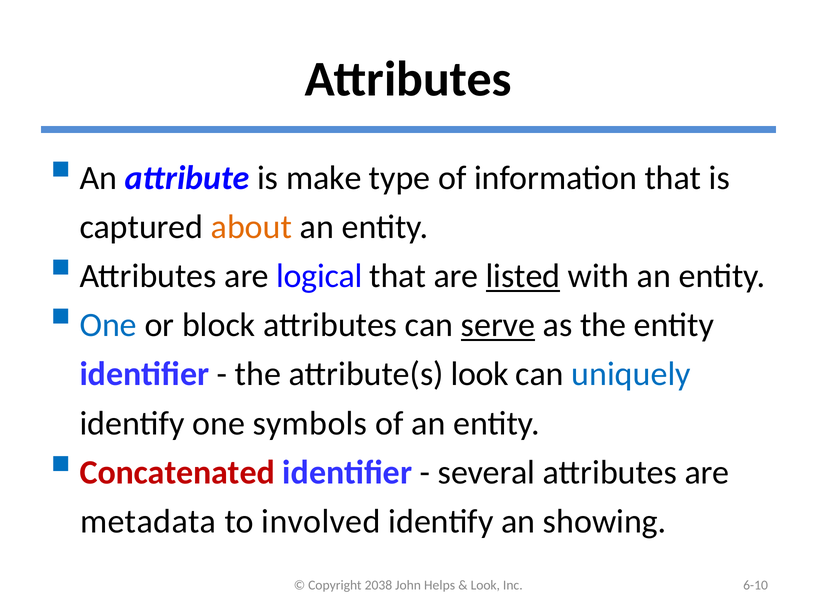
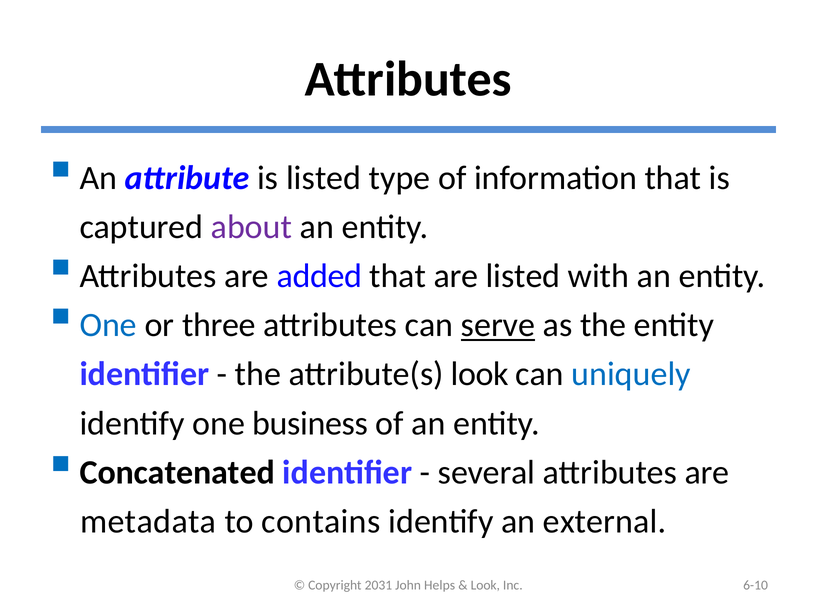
is make: make -> listed (324, 178)
about colour: orange -> purple (251, 227)
logical: logical -> added (319, 276)
listed underline: present -> none (523, 276)
block: block -> three (219, 325)
symbols: symbols -> business (310, 423)
Concatenated colour: red -> black (177, 472)
involved: involved -> contains (321, 521)
showing: showing -> external (605, 521)
2038: 2038 -> 2031 (378, 585)
